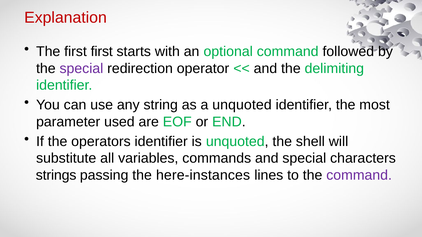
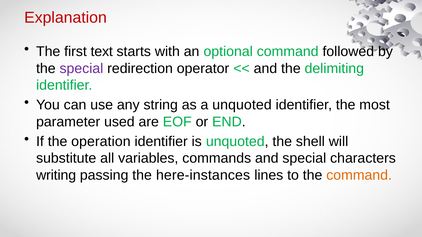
first first: first -> text (102, 52)
operators: operators -> operation (101, 142)
strings: strings -> writing (56, 175)
command colour: purple -> orange (359, 175)
